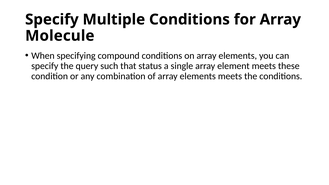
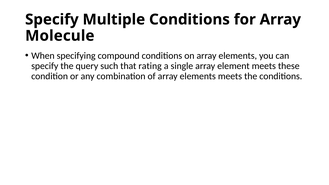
status: status -> rating (150, 66)
